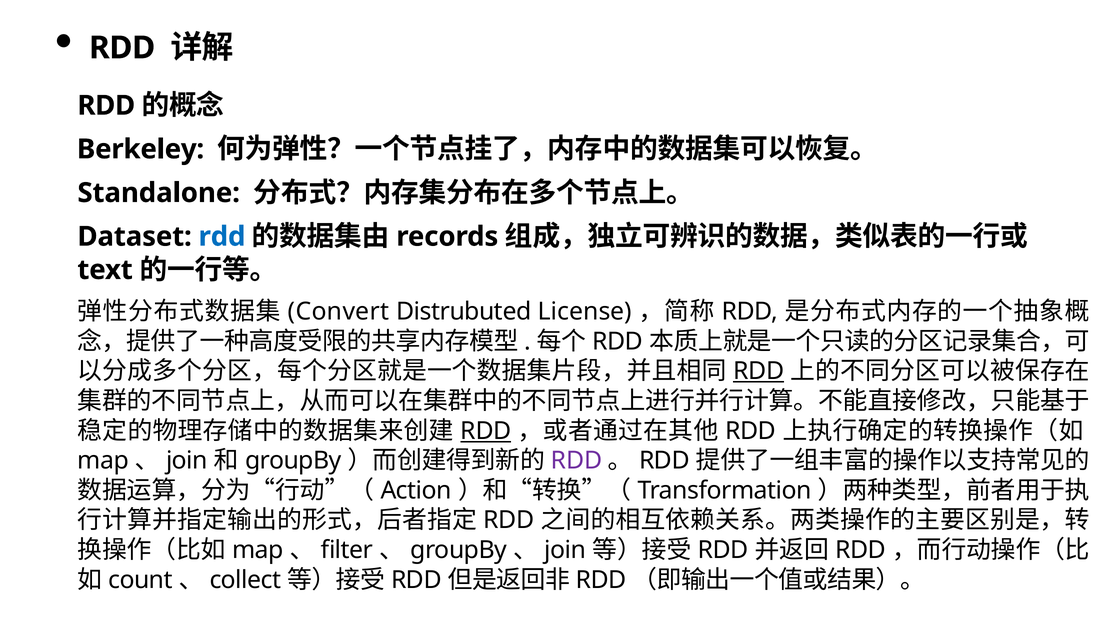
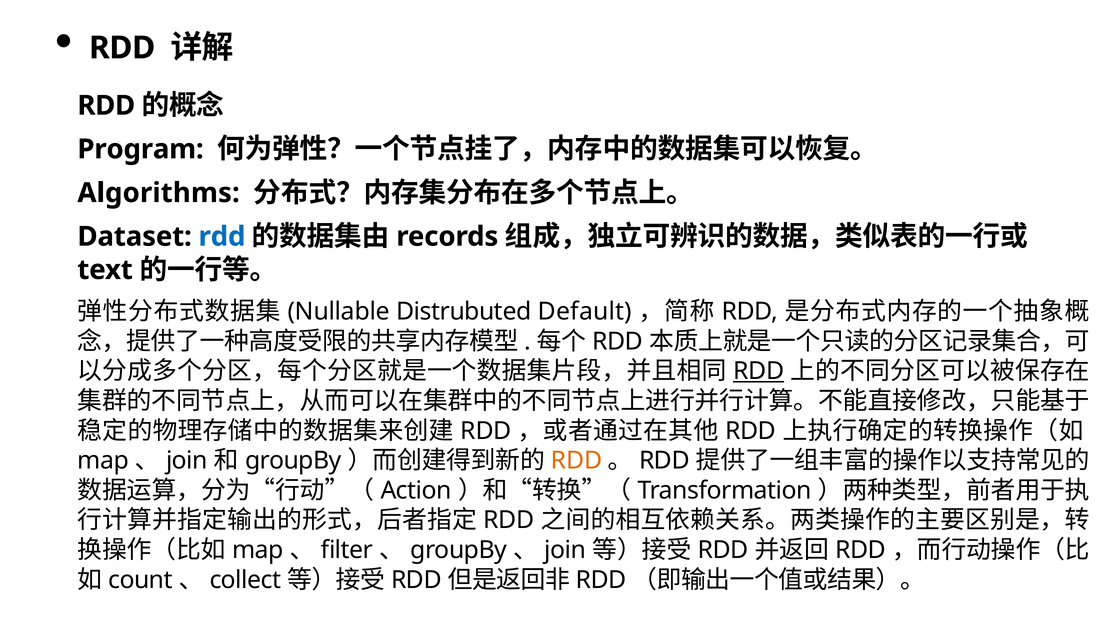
Berkeley: Berkeley -> Program (141, 149)
Standalone: Standalone -> Algorithms (159, 193)
Convert: Convert -> Nullable (339, 312)
License: License -> Default (585, 312)
RDD underline: present -> none (486, 431)
RDD colour: purple -> orange (577, 461)
